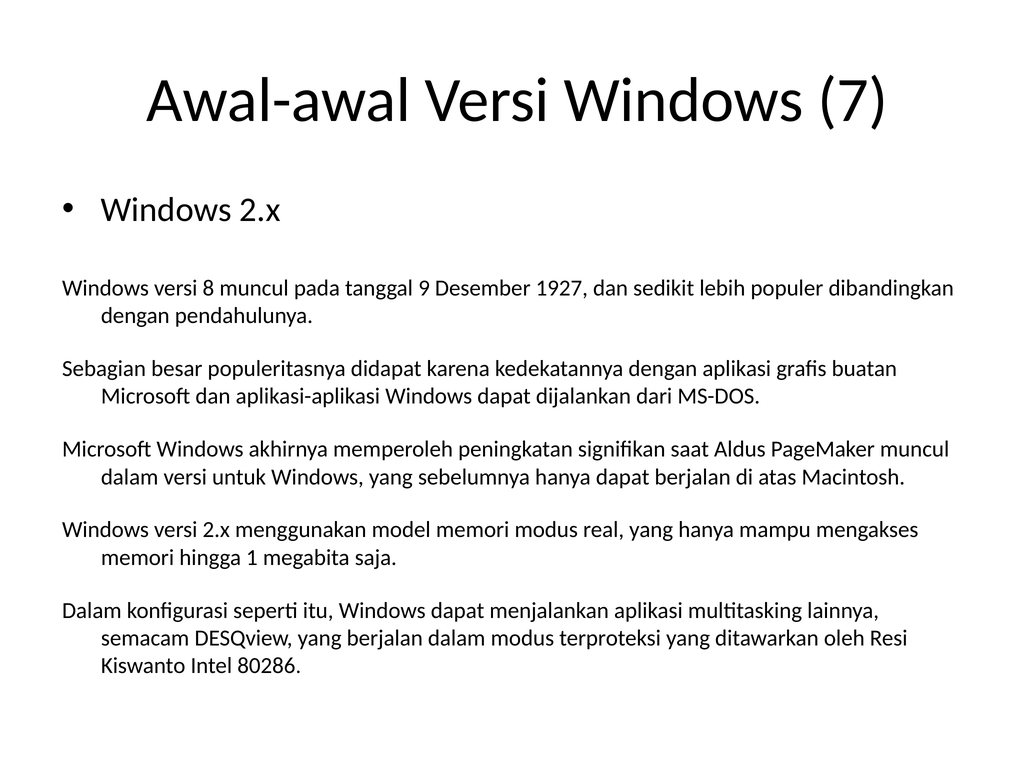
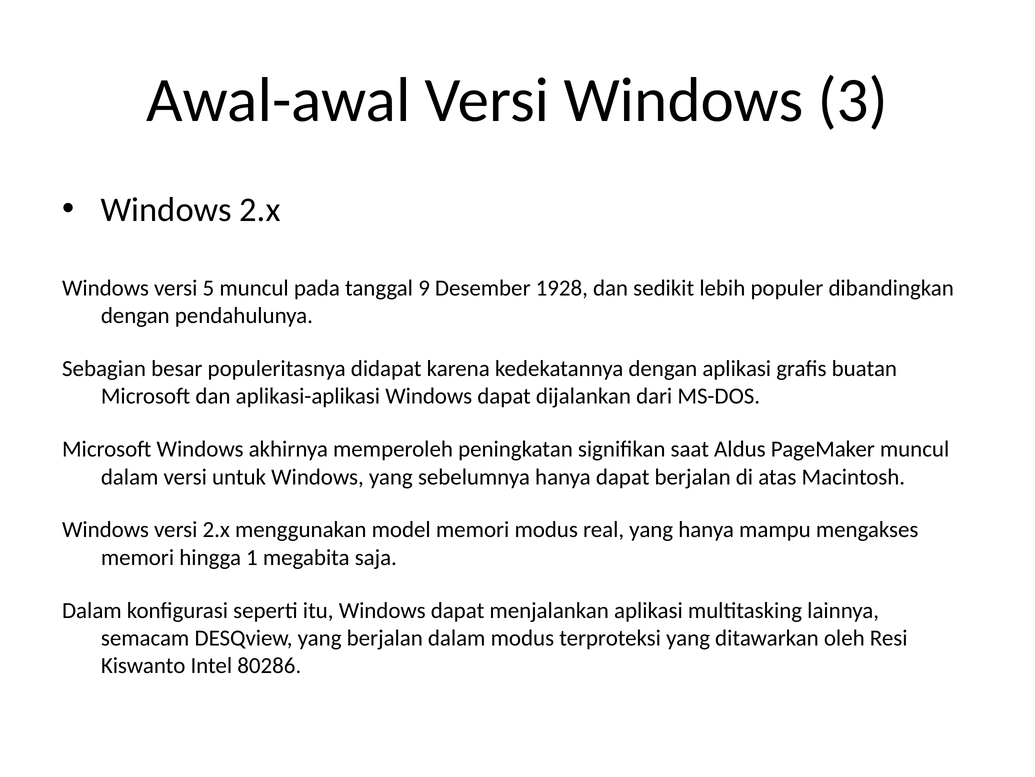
7: 7 -> 3 (853, 100)
8: 8 -> 5 (208, 288)
1927: 1927 -> 1928 (562, 288)
